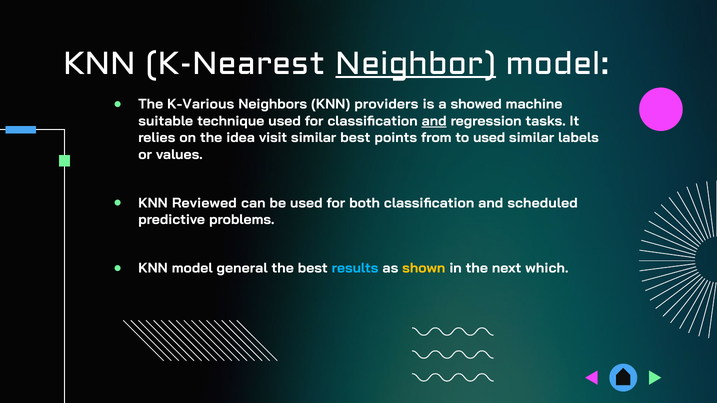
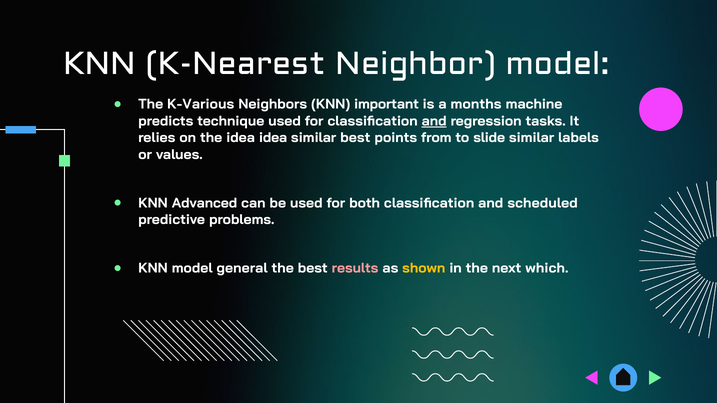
Neighbor underline: present -> none (416, 64)
providers: providers -> important (386, 104)
showed: showed -> months (476, 104)
suitable: suitable -> predicts (166, 121)
idea visit: visit -> idea (273, 138)
to used: used -> slide (489, 138)
Reviewed: Reviewed -> Advanced (205, 203)
results colour: light blue -> pink (355, 269)
